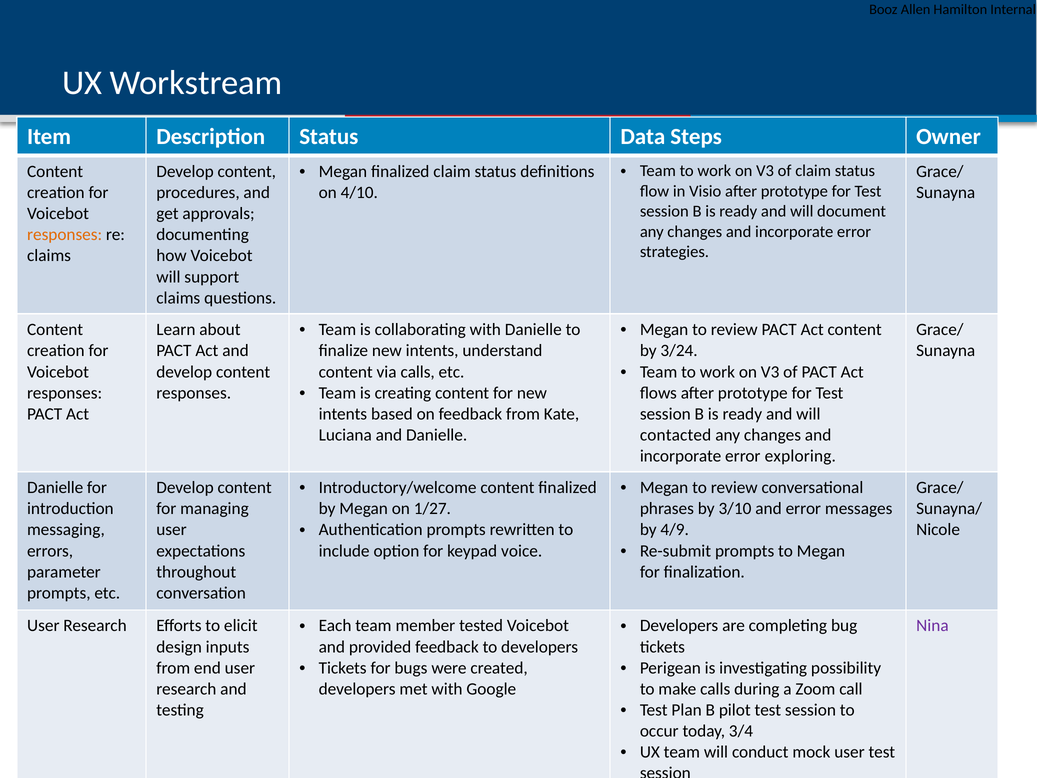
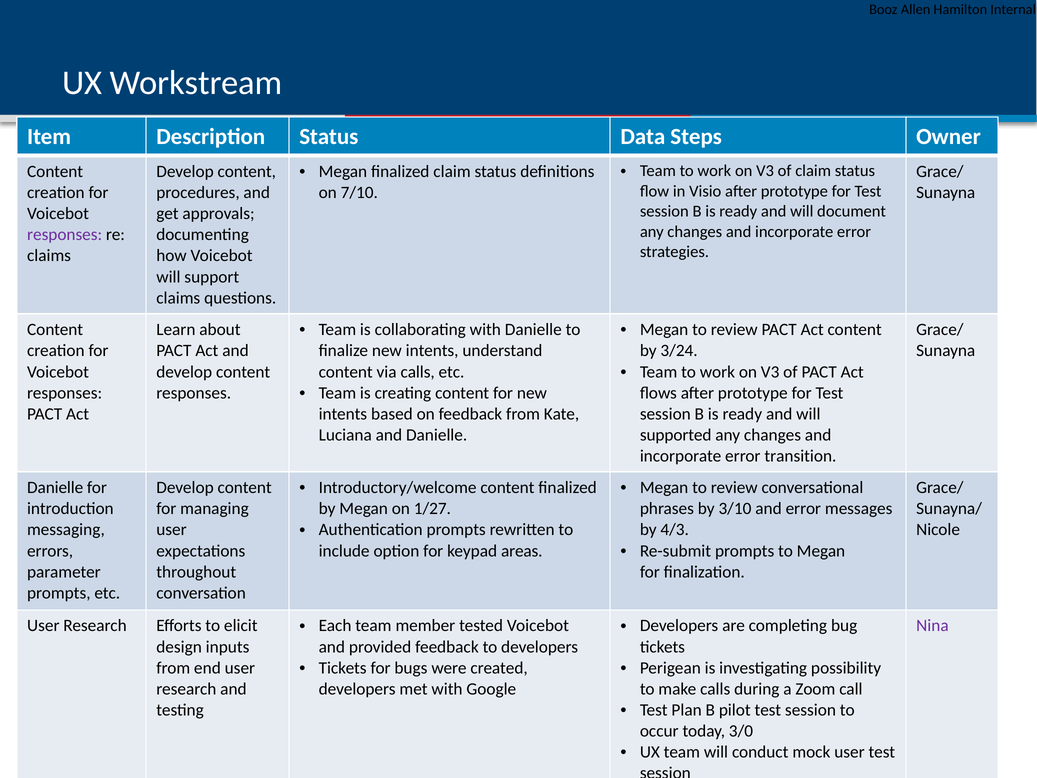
4/10: 4/10 -> 7/10 (359, 192)
responses colour: orange -> purple (65, 235)
contacted: contacted -> supported (676, 435)
exploring: exploring -> transition (800, 456)
4/9: 4/9 -> 4/3 (675, 530)
voice: voice -> areas (522, 551)
3/4: 3/4 -> 3/0 (741, 731)
